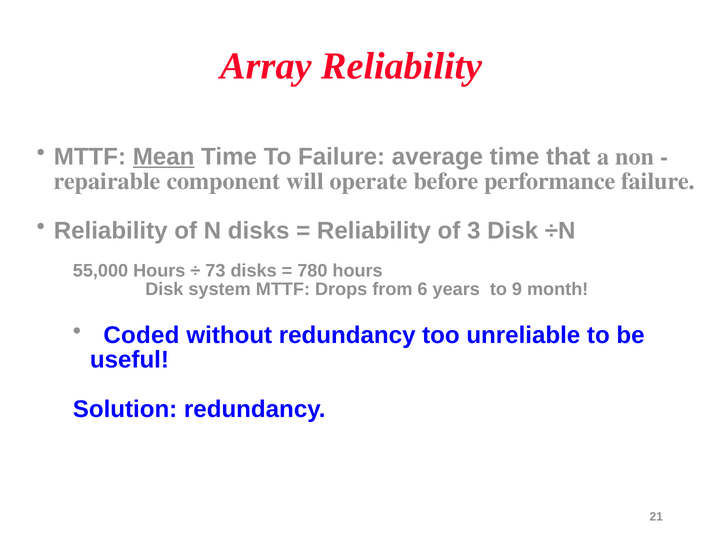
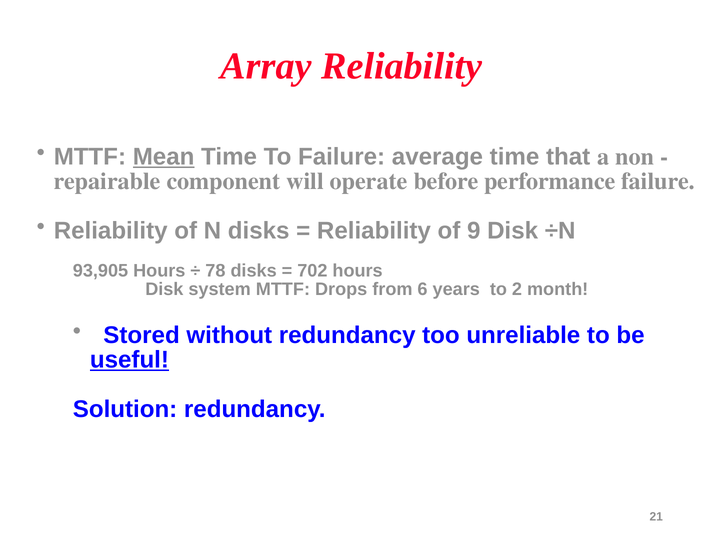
3: 3 -> 9 (474, 231)
55,000: 55,000 -> 93,905 (101, 271)
73: 73 -> 78 (215, 271)
780: 780 -> 702 (312, 271)
9: 9 -> 2 (517, 289)
Coded: Coded -> Stored (142, 335)
useful underline: none -> present (129, 360)
